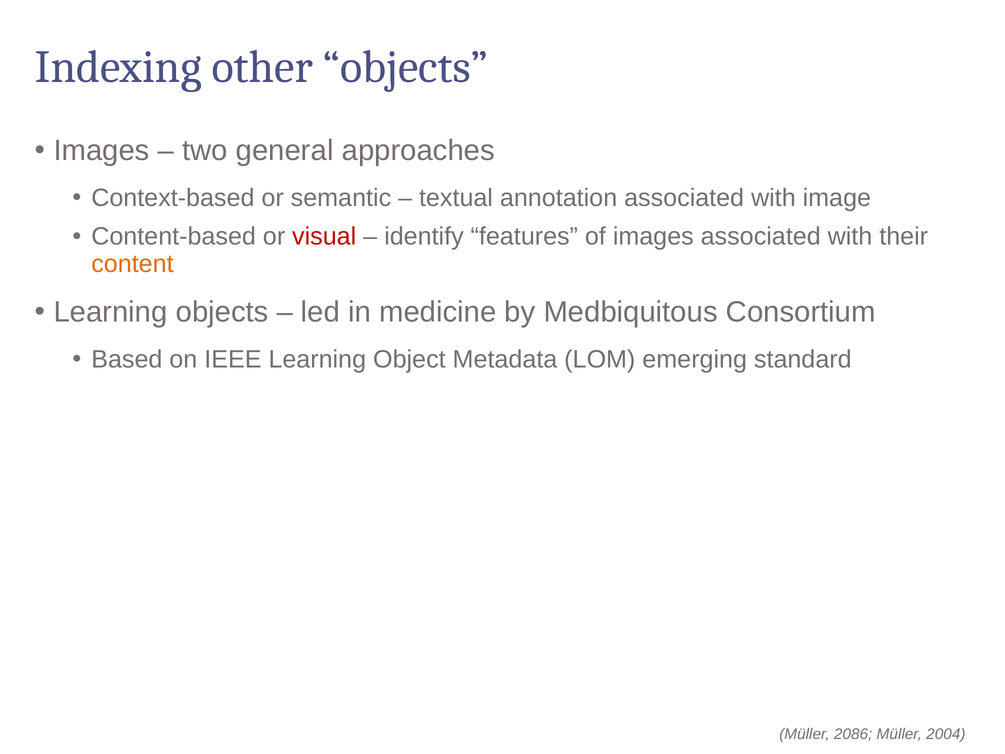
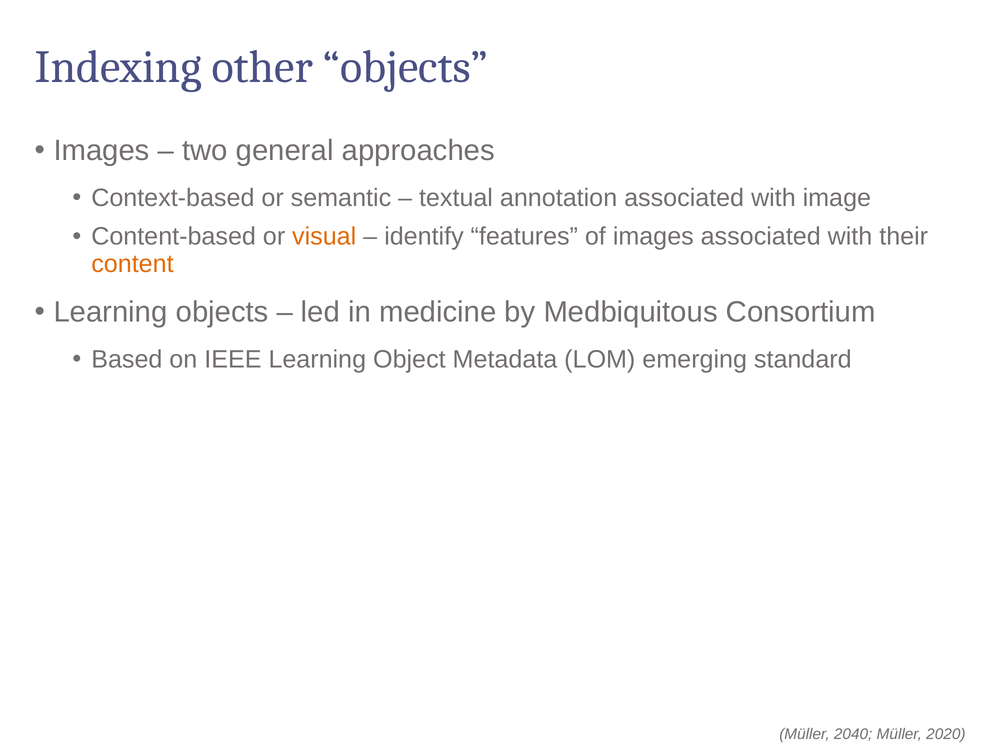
visual colour: red -> orange (324, 237)
2086: 2086 -> 2040 (853, 734)
2004: 2004 -> 2020 (946, 734)
